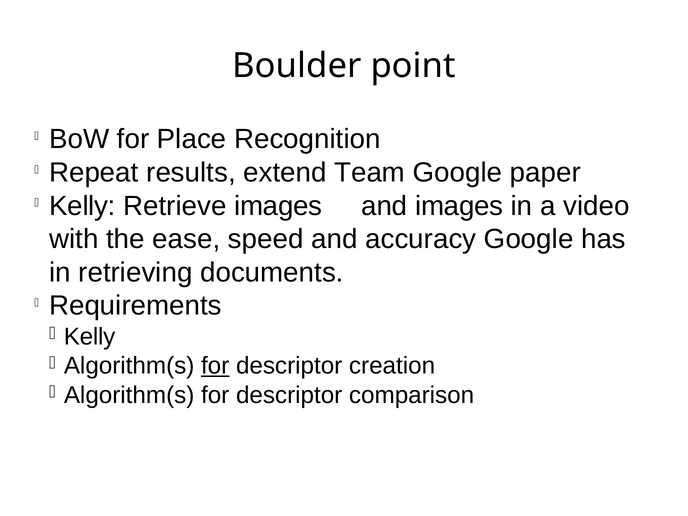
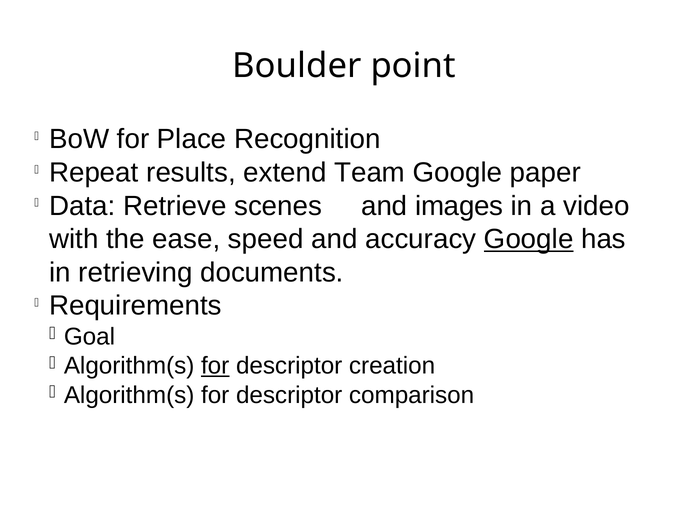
Kelly: Kelly -> Data (82, 206)
Retrieve images: images -> scenes (278, 206)
Google underline: none -> present (529, 239)
Kelly: Kelly -> Goal (89, 337)
